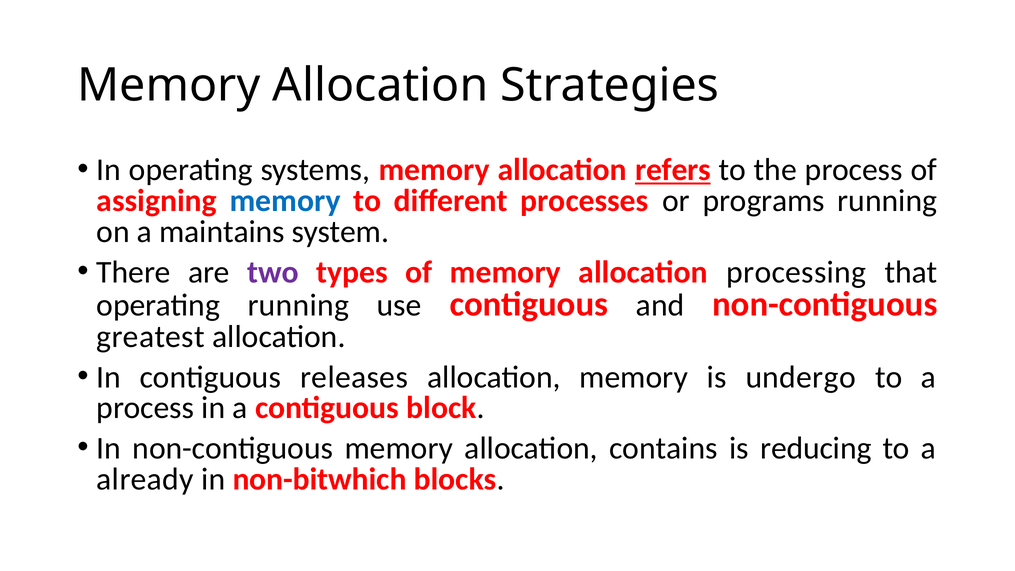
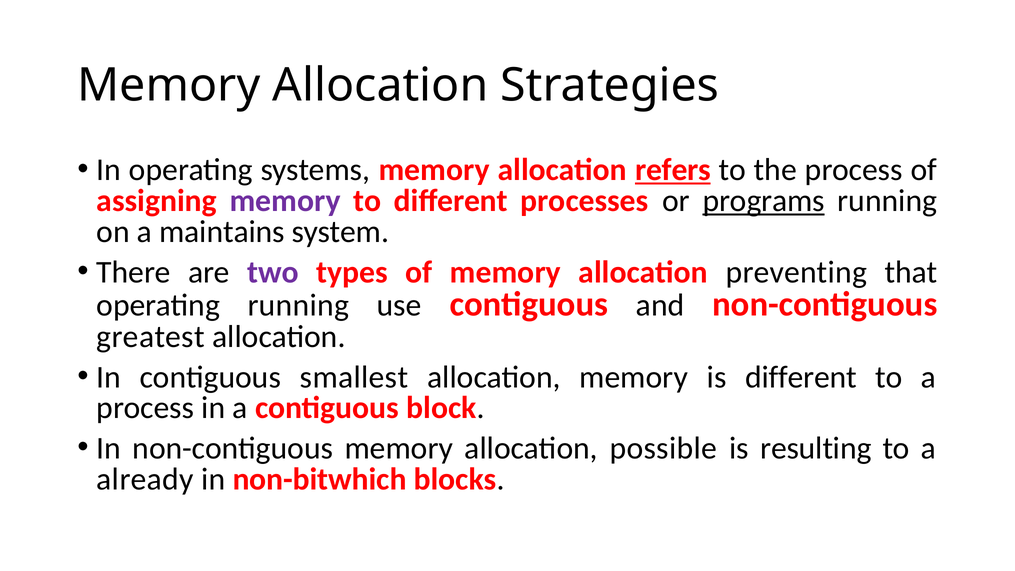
memory colour: blue -> purple (285, 201)
programs underline: none -> present (764, 201)
processing: processing -> preventing (796, 272)
releases: releases -> smallest (354, 377)
is undergo: undergo -> different (801, 377)
contains: contains -> possible (663, 448)
reducing: reducing -> resulting (816, 448)
